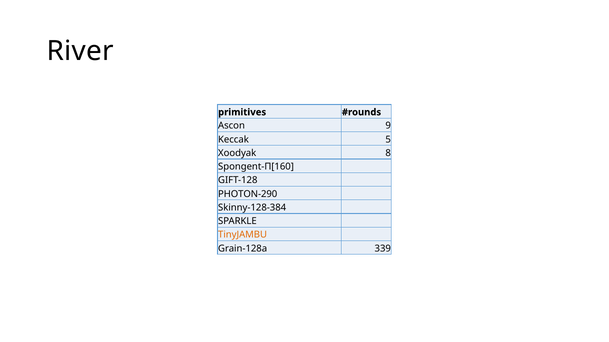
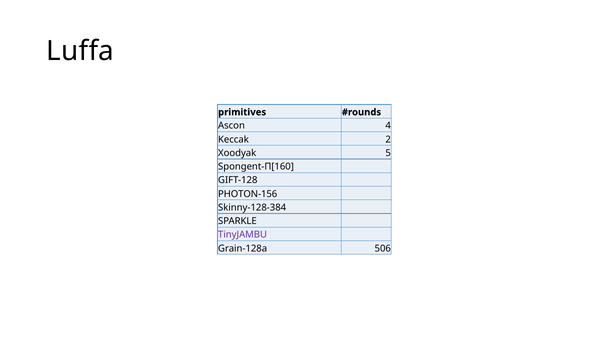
River: River -> Luffa (80, 51)
9: 9 -> 4 (388, 126)
5: 5 -> 2 (388, 140)
8: 8 -> 5 (388, 153)
PHOTON-290: PHOTON-290 -> PHOTON-156 (248, 194)
TinyJAMBU colour: orange -> purple (243, 235)
339: 339 -> 506 (383, 249)
